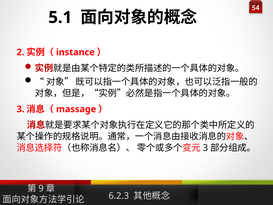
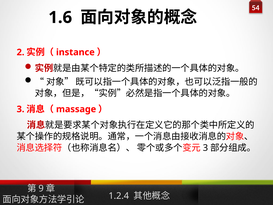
5.1: 5.1 -> 1.6 (60, 17)
6.2.3: 6.2.3 -> 1.2.4 (119, 196)
